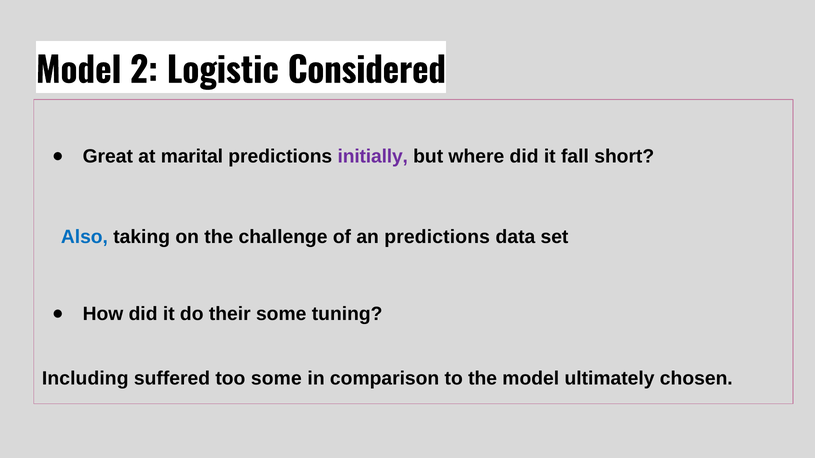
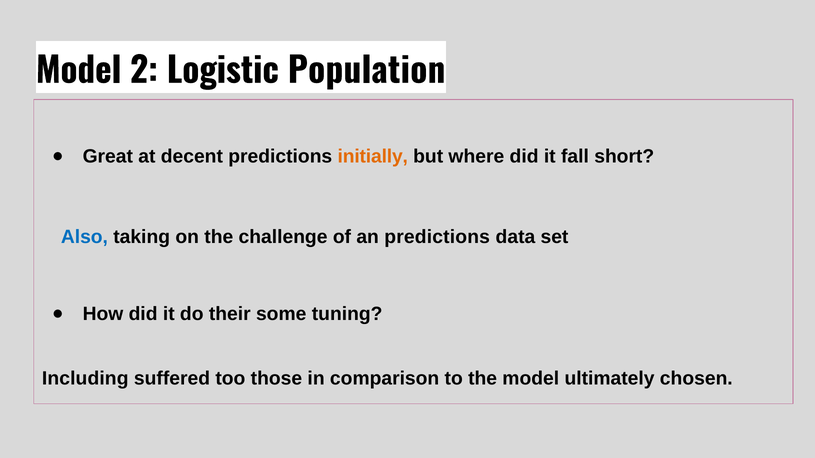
Considered: Considered -> Population (367, 71)
marital: marital -> decent (192, 157)
initially colour: purple -> orange (373, 157)
too some: some -> those (276, 379)
